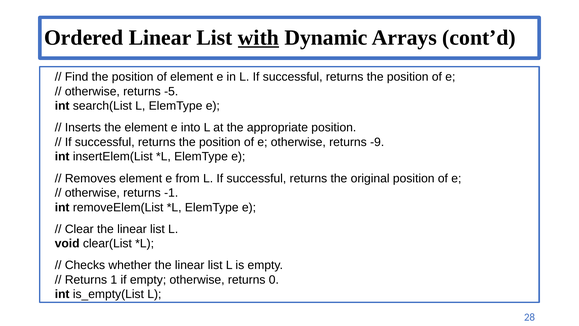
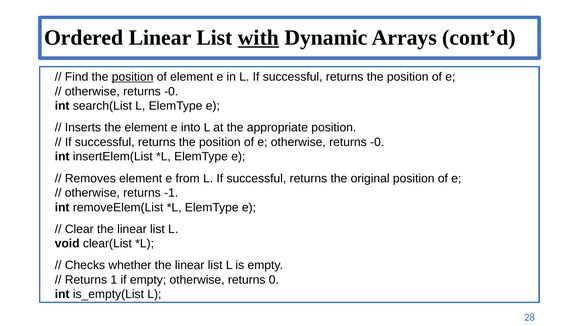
position underline: none -> present (133, 77)
-5: -5 -> -0 (171, 91)
e otherwise returns -9: -9 -> -0 (377, 142)
